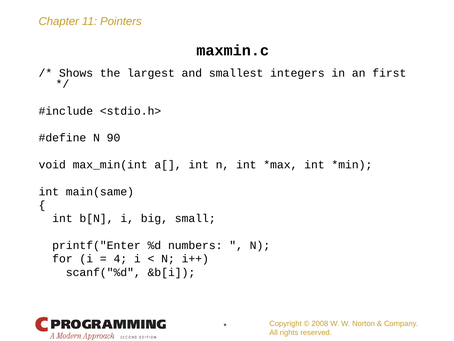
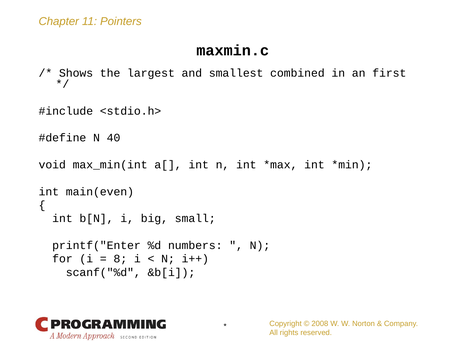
integers: integers -> combined (297, 73)
90: 90 -> 40 (114, 138)
main(same: main(same -> main(even (100, 191)
4: 4 -> 8 (120, 259)
